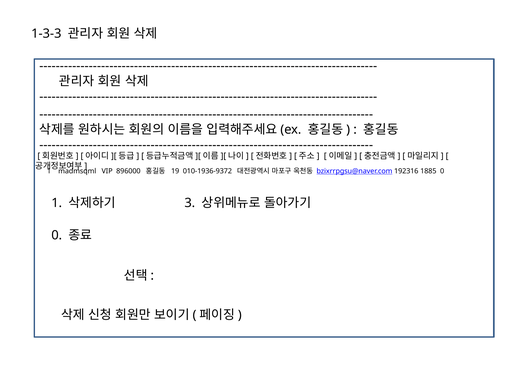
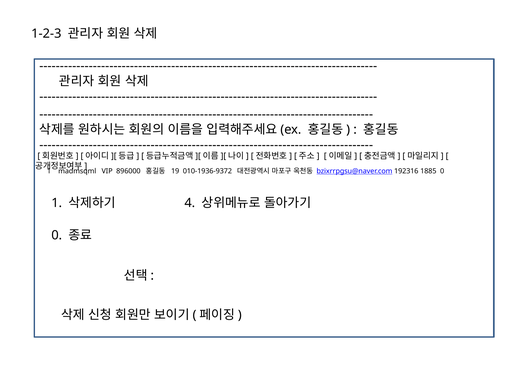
1-3-3: 1-3-3 -> 1-2-3 (46, 34)
3: 3 -> 4 (190, 203)
